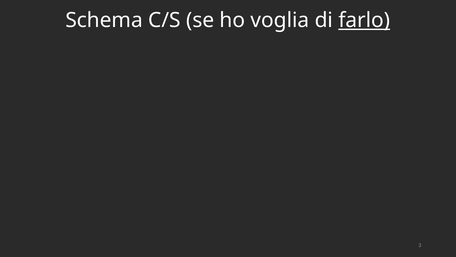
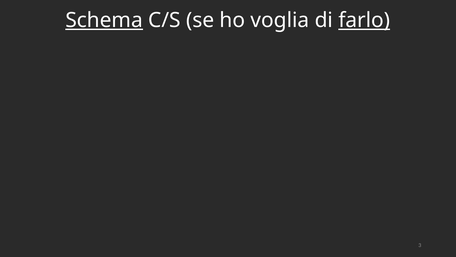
Schema underline: none -> present (104, 20)
